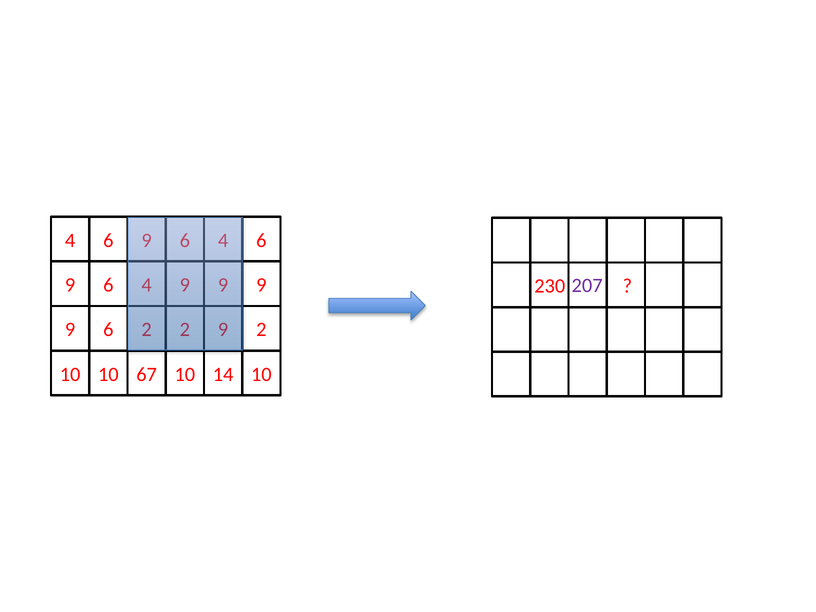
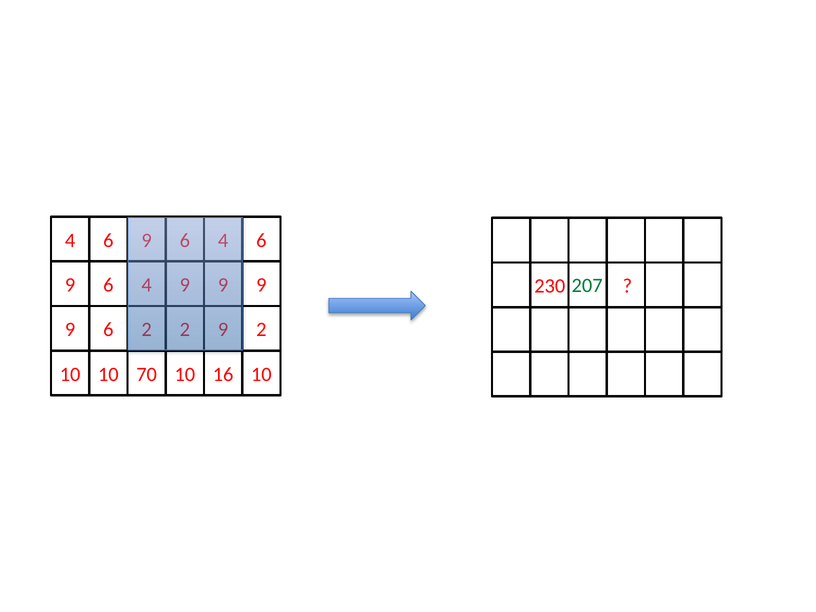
207 colour: purple -> green (587, 286)
67: 67 -> 70 (147, 374)
14: 14 -> 16 (223, 374)
